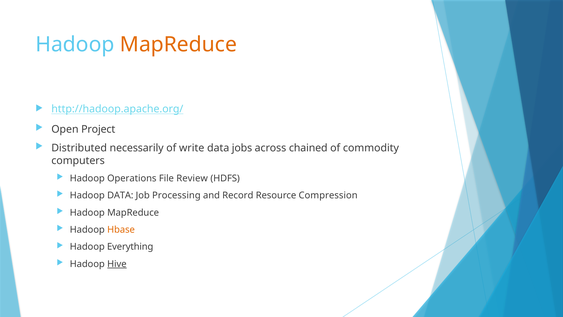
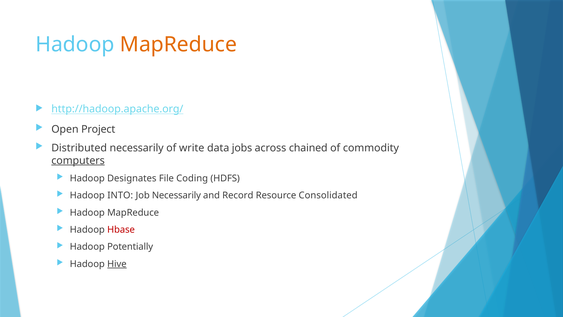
computers underline: none -> present (78, 160)
Operations: Operations -> Designates (132, 178)
Review: Review -> Coding (192, 178)
Hadoop DATA: DATA -> INTO (120, 195)
Job Processing: Processing -> Necessarily (176, 195)
Compression: Compression -> Consolidated (328, 195)
Hbase colour: orange -> red (121, 230)
Everything: Everything -> Potentially (130, 247)
